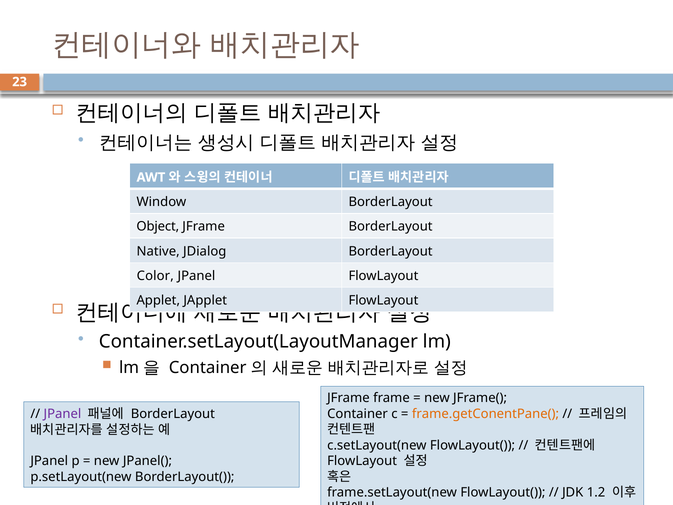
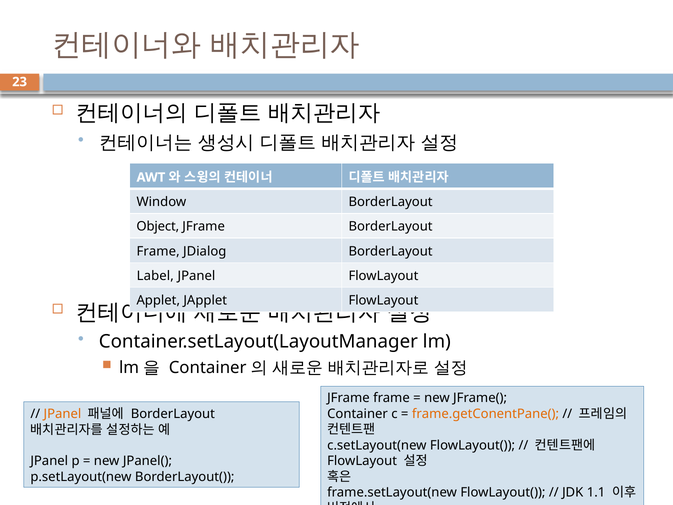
Native: Native -> Frame (158, 251)
Color: Color -> Label (155, 276)
JPanel colour: purple -> orange (62, 414)
1.2: 1.2 -> 1.1 (596, 492)
